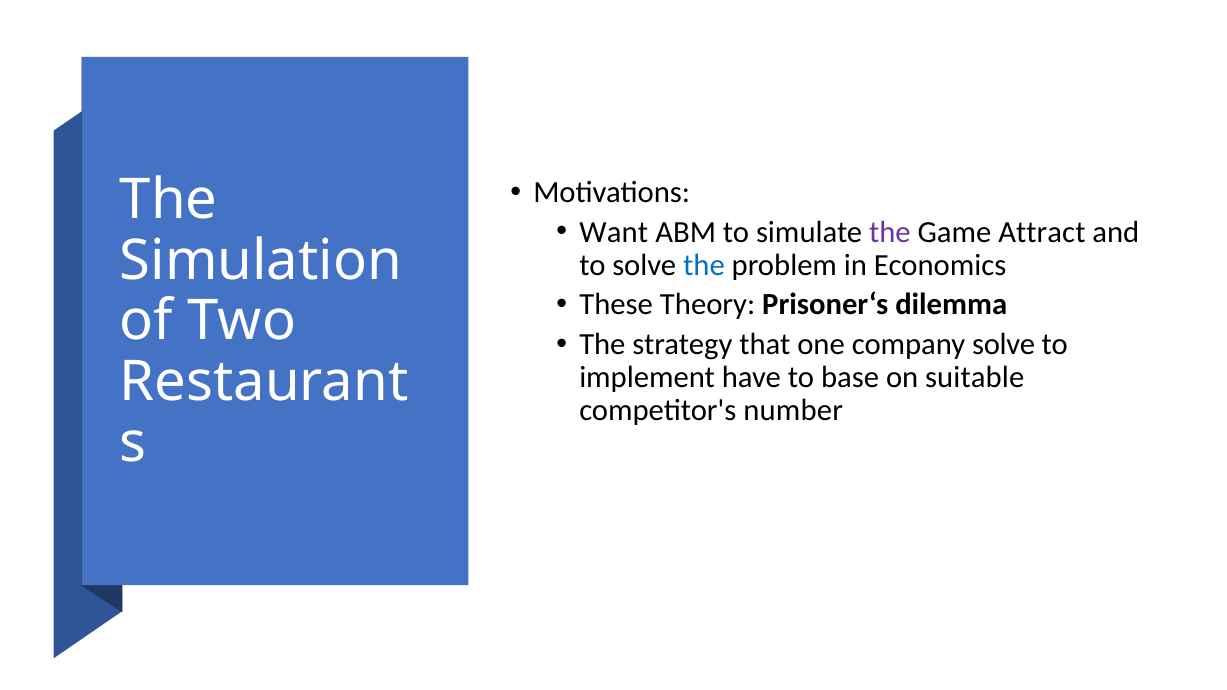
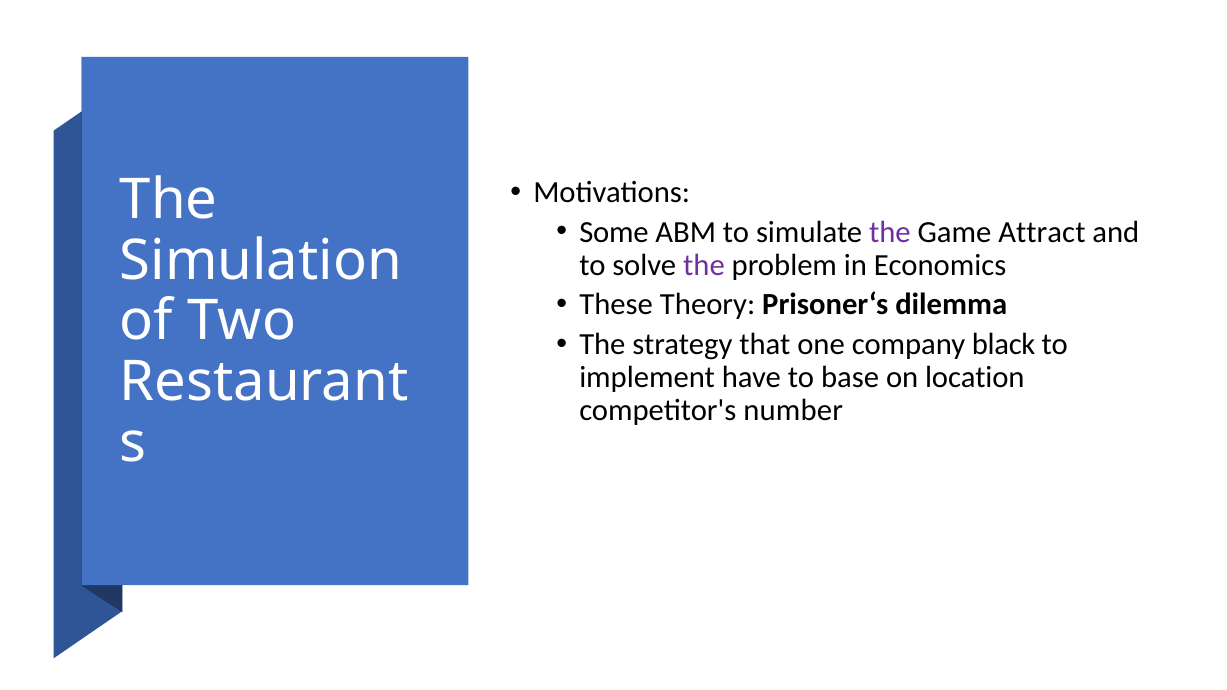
Want: Want -> Some (614, 232)
the colour: blue -> purple (704, 265)
company solve: solve -> black (1004, 344)
suitable: suitable -> location (975, 377)
